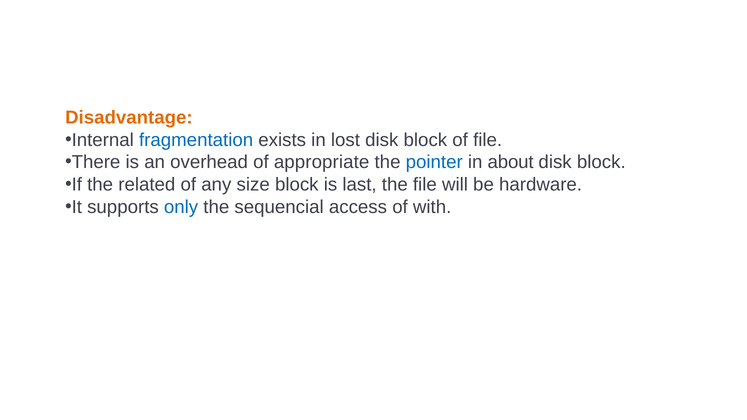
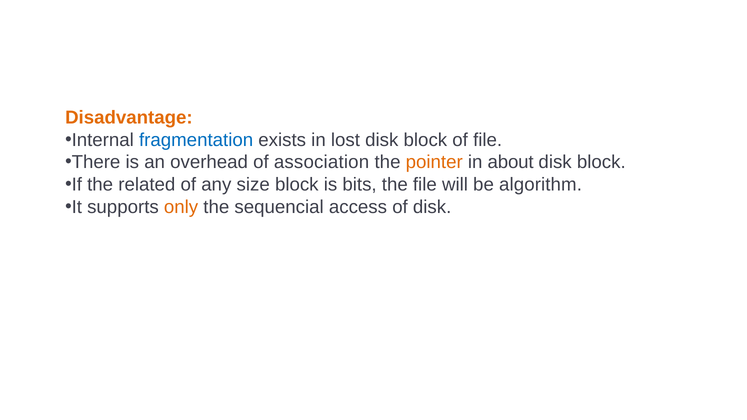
appropriate: appropriate -> association (322, 162)
pointer colour: blue -> orange (434, 162)
last: last -> bits (360, 185)
hardware: hardware -> algorithm (540, 185)
only colour: blue -> orange (181, 207)
of with: with -> disk (432, 207)
